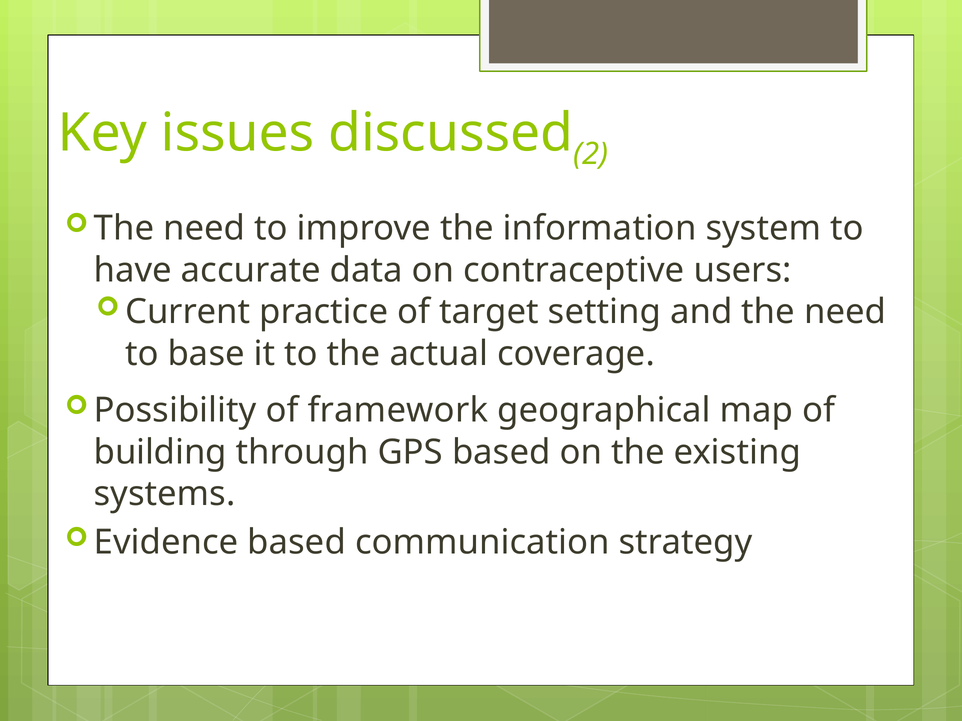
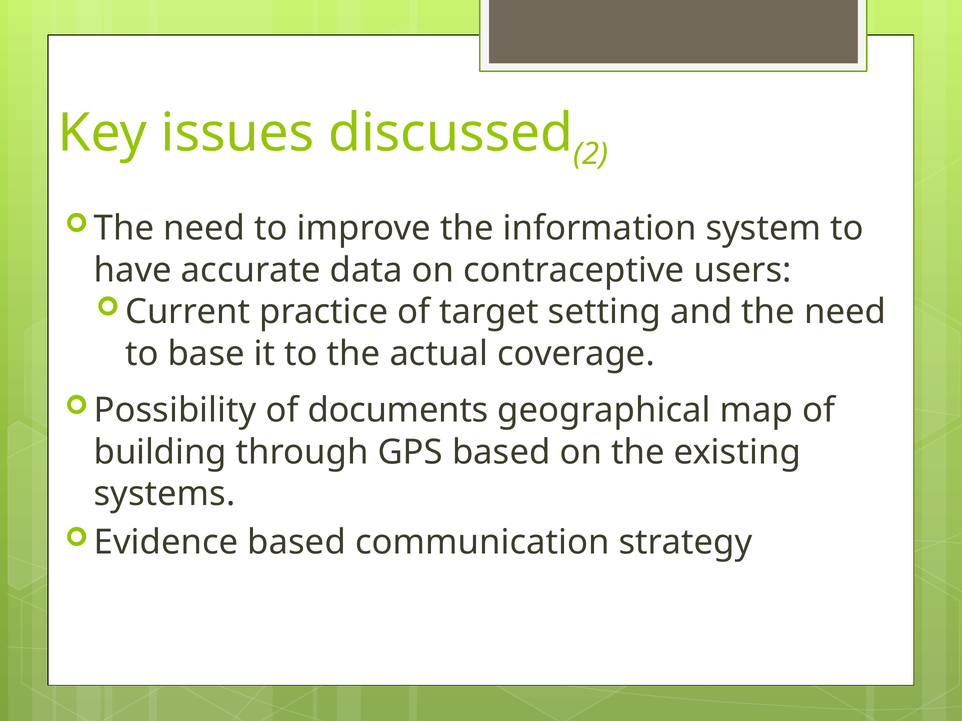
framework: framework -> documents (398, 411)
